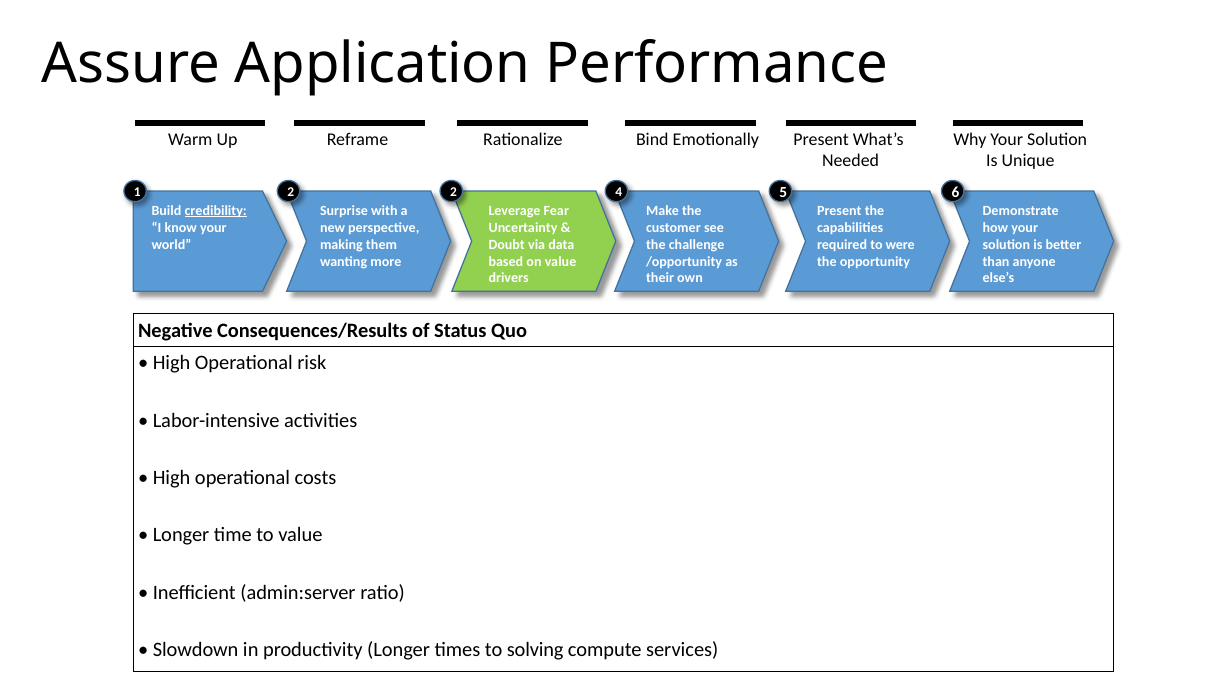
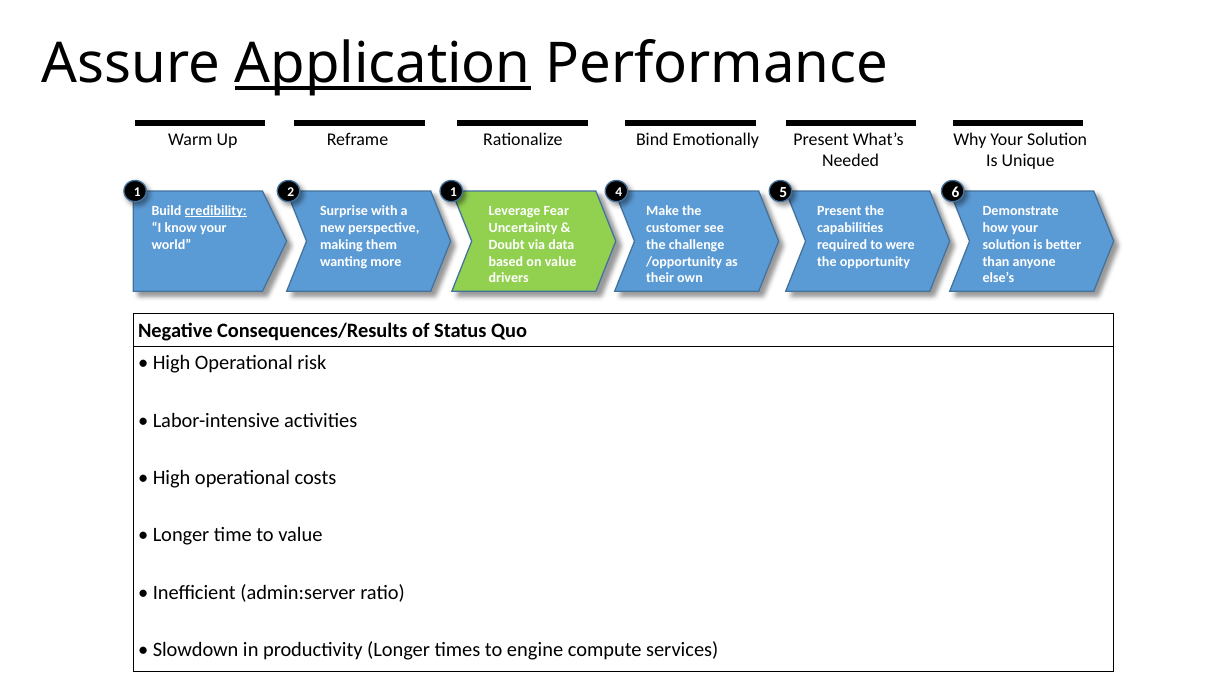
Application underline: none -> present (383, 64)
2 2: 2 -> 1 (453, 192)
solving: solving -> engine (535, 650)
